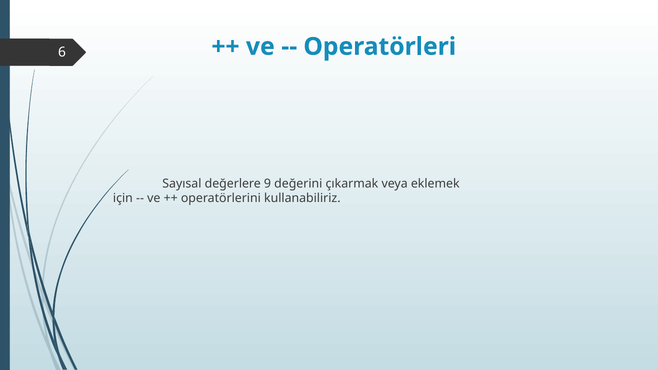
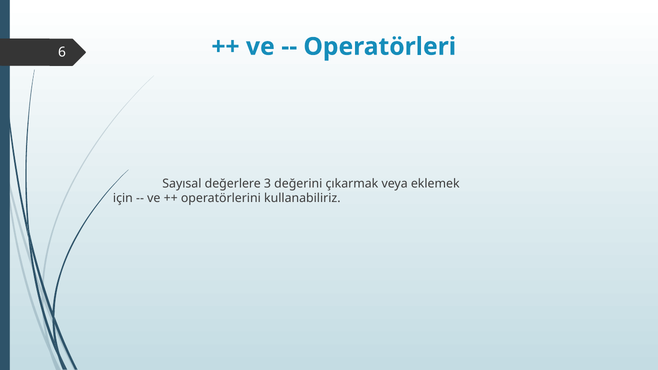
9: 9 -> 3 (267, 184)
